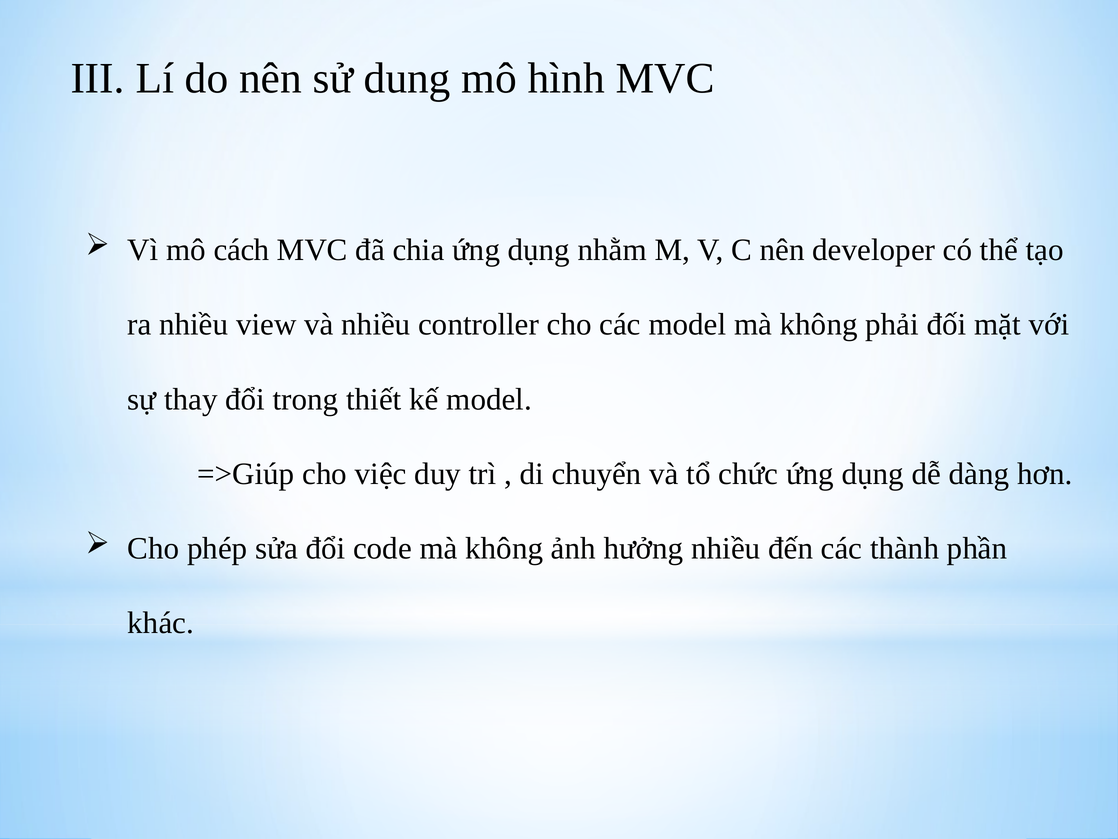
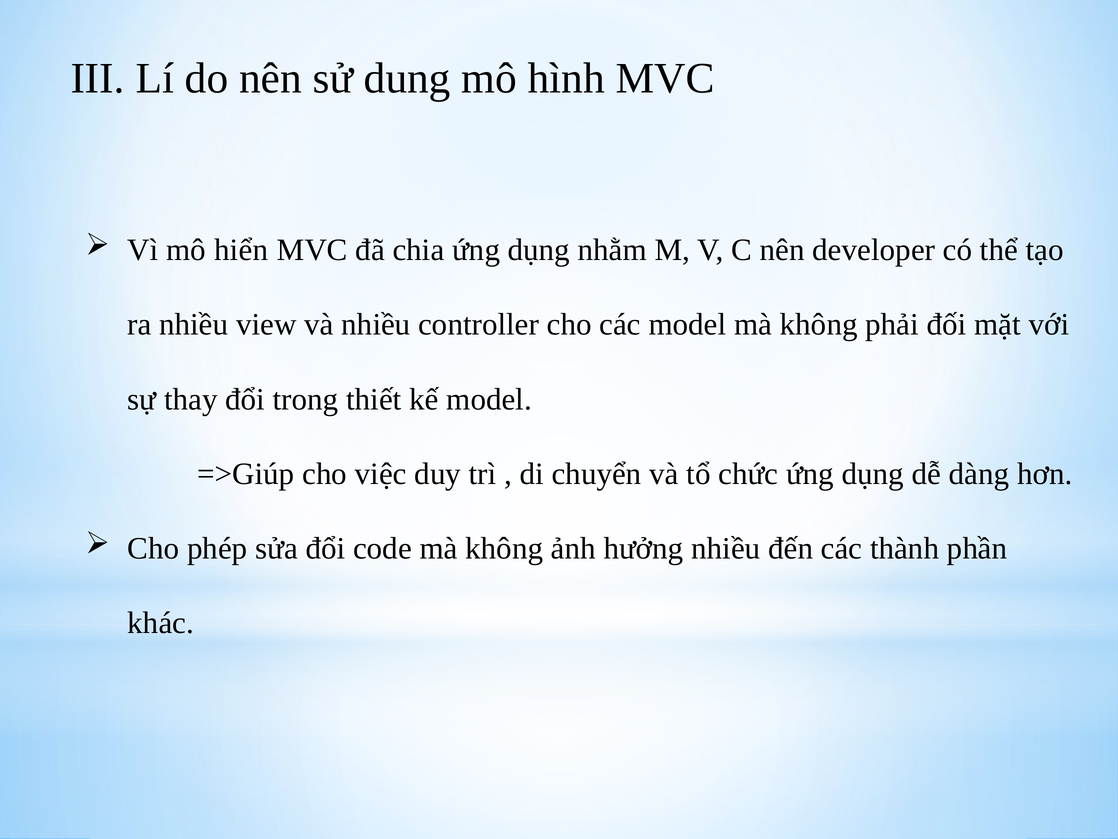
cách: cách -> hiển (241, 250)
